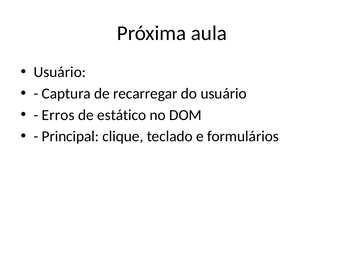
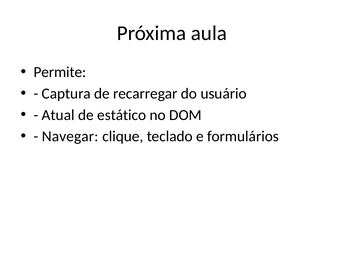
Usuário: Usuário -> Permite (60, 72)
Erros: Erros -> Atual (58, 115)
Principal: Principal -> Navegar (70, 136)
